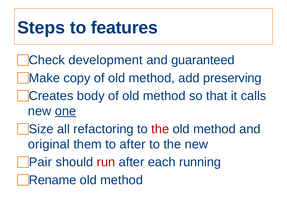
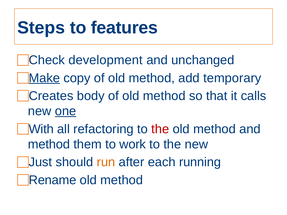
guaranteed: guaranteed -> unchanged (203, 60)
Make underline: none -> present (44, 78)
preserving: preserving -> temporary (232, 78)
Size: Size -> With (41, 129)
original: original -> method (49, 144)
to after: after -> work (133, 144)
Pair: Pair -> Just (40, 162)
run colour: red -> orange (106, 162)
